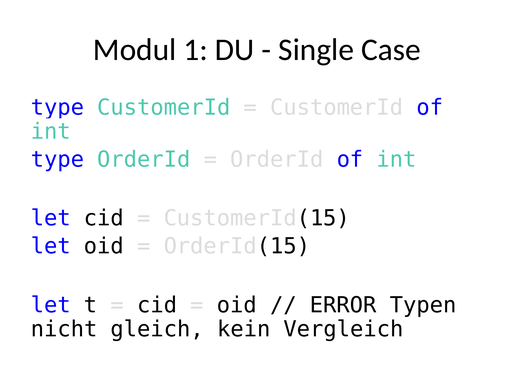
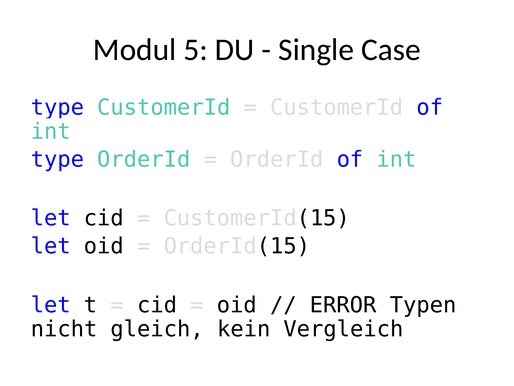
1: 1 -> 5 (196, 50)
